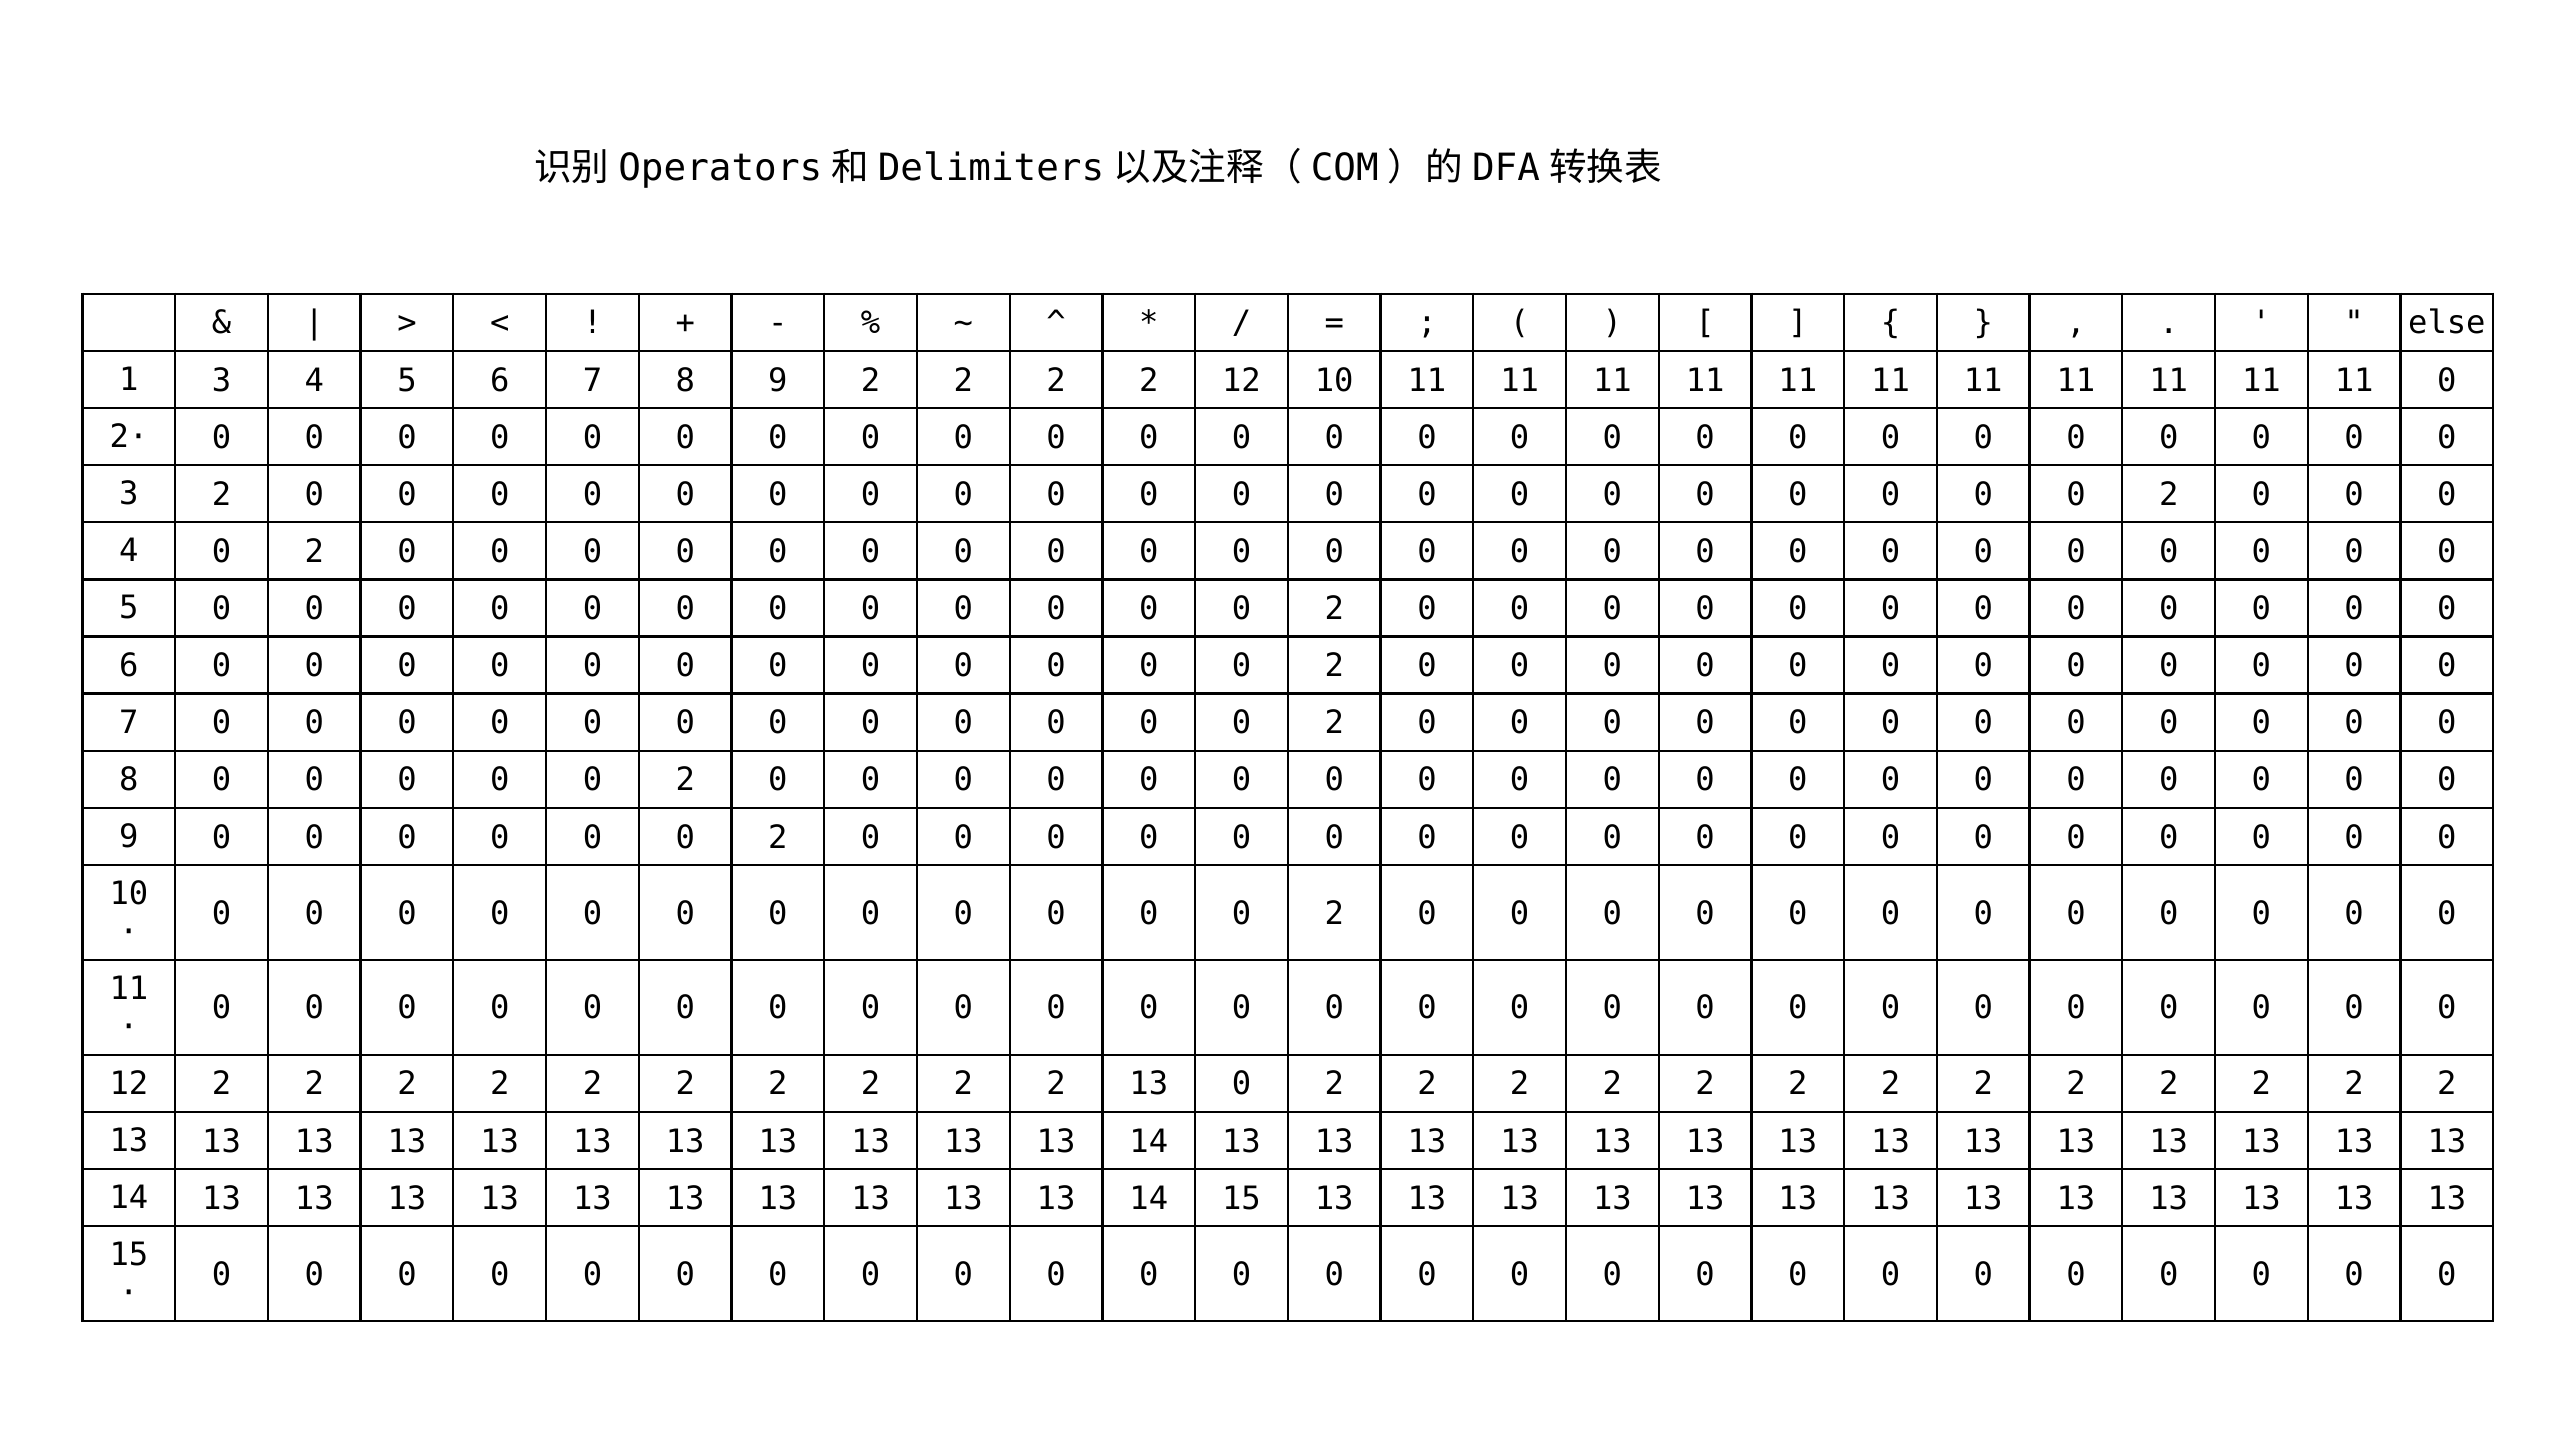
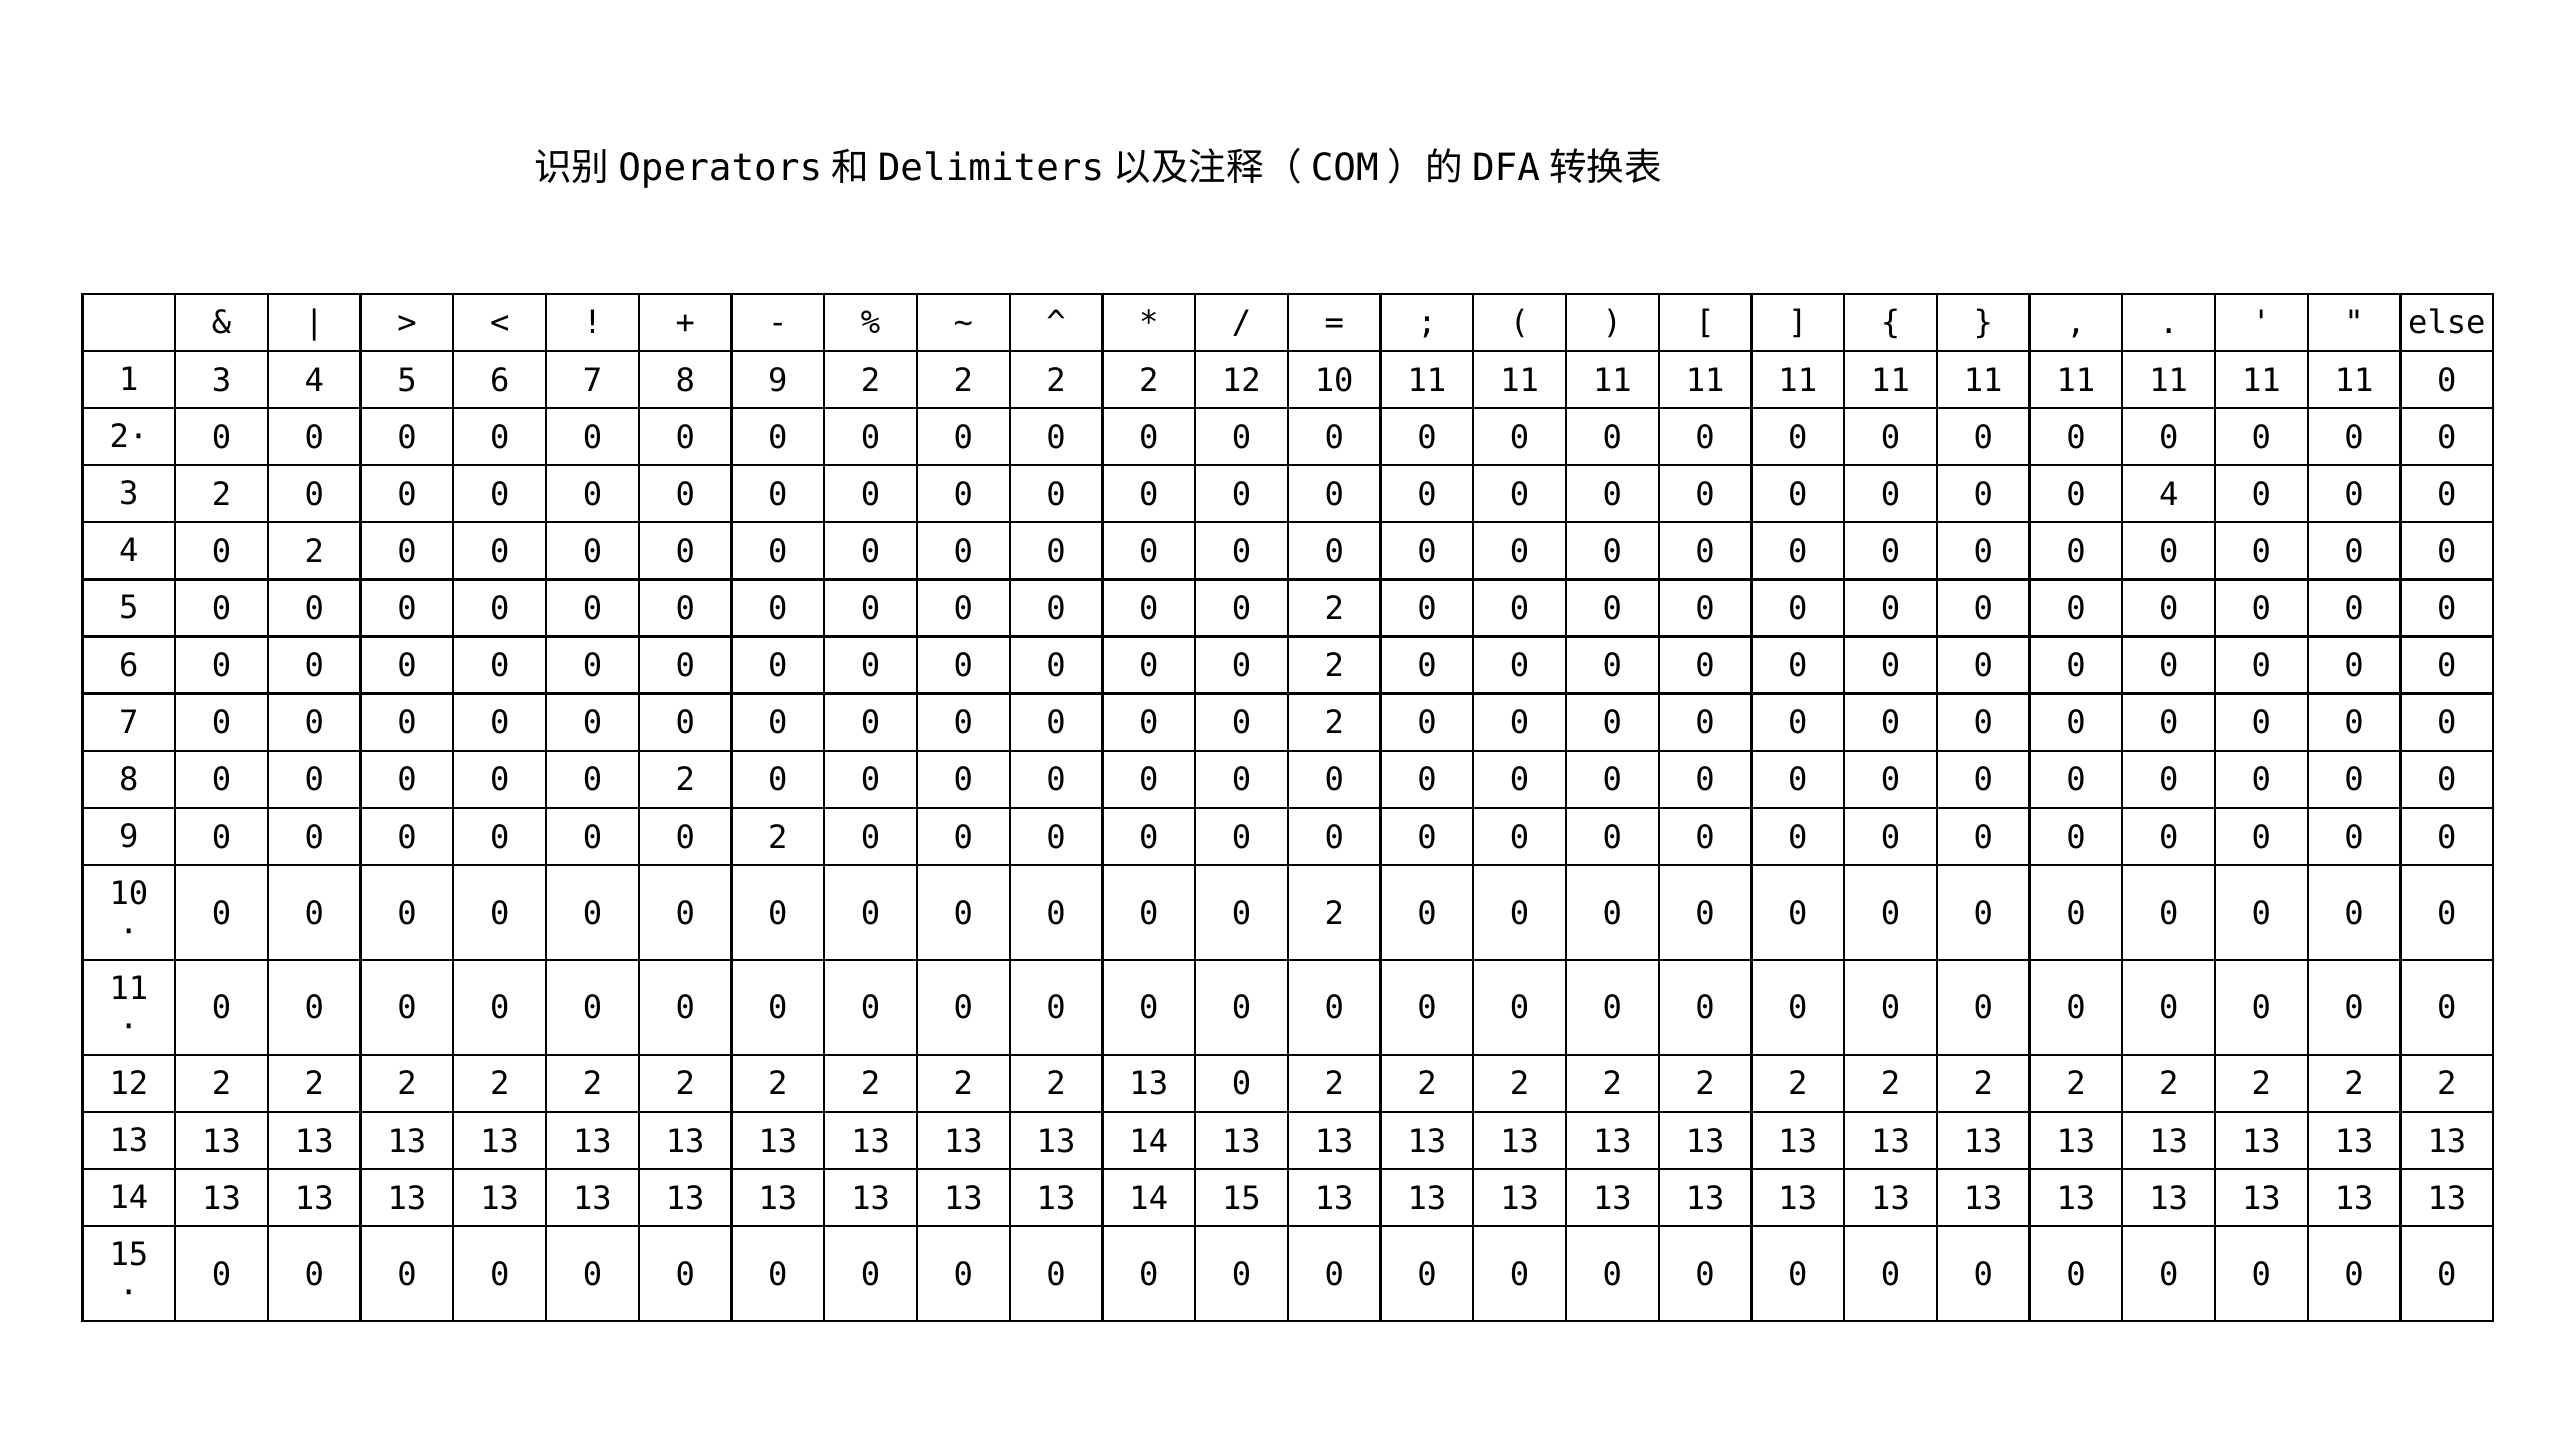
2: 2 -> 4 (2169, 495)
